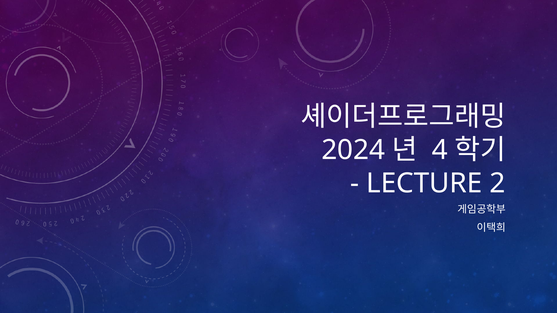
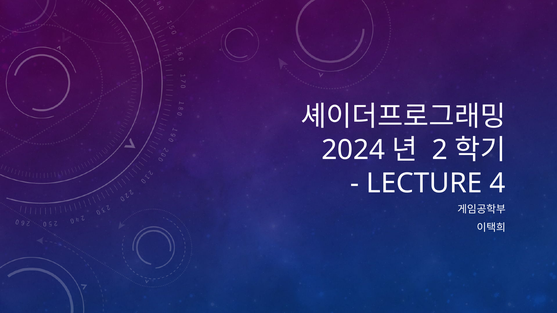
4: 4 -> 2 (440, 150)
2: 2 -> 4 (498, 183)
